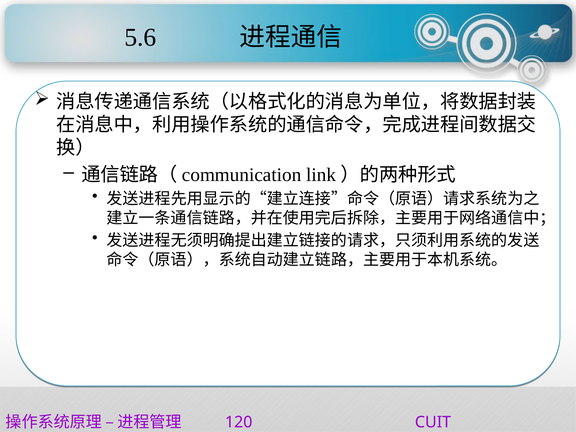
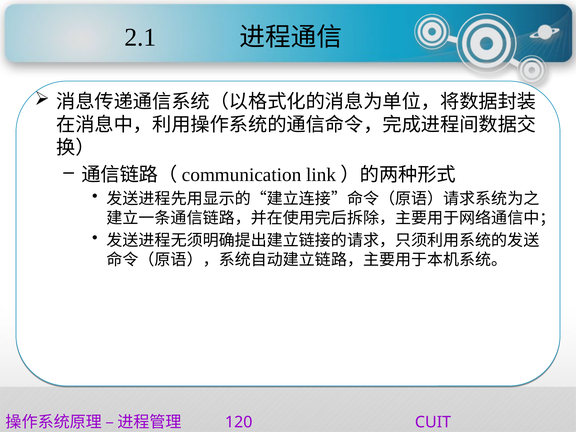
5.6: 5.6 -> 2.1 (140, 37)
